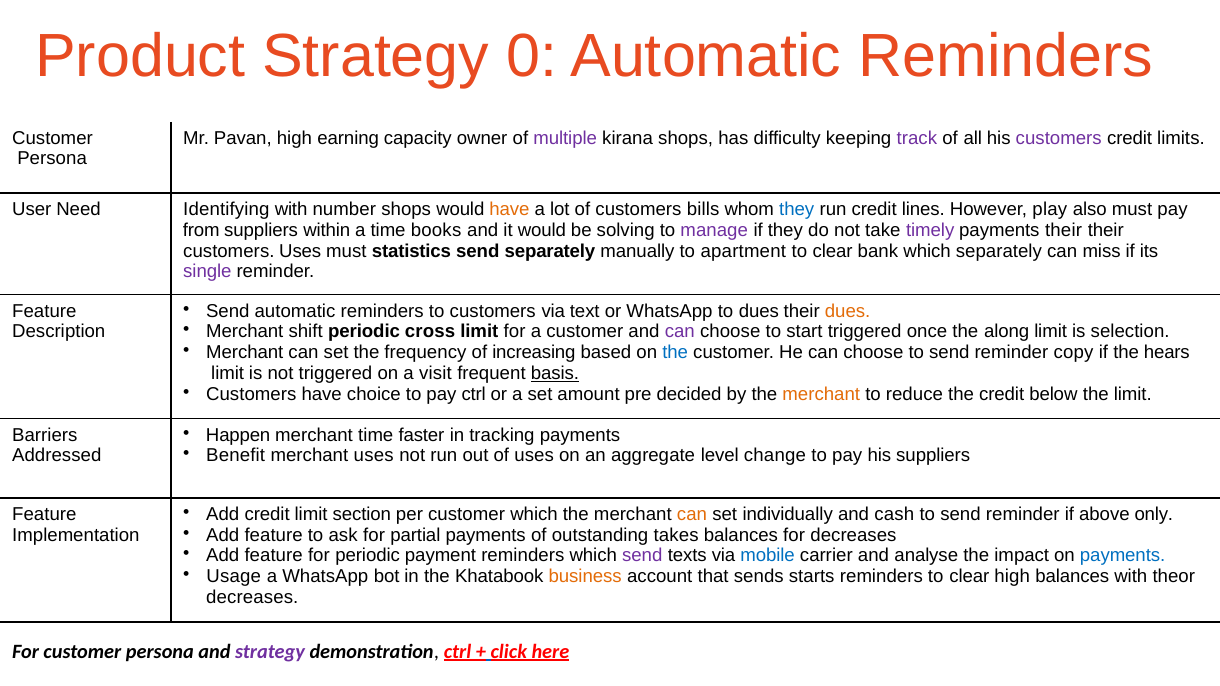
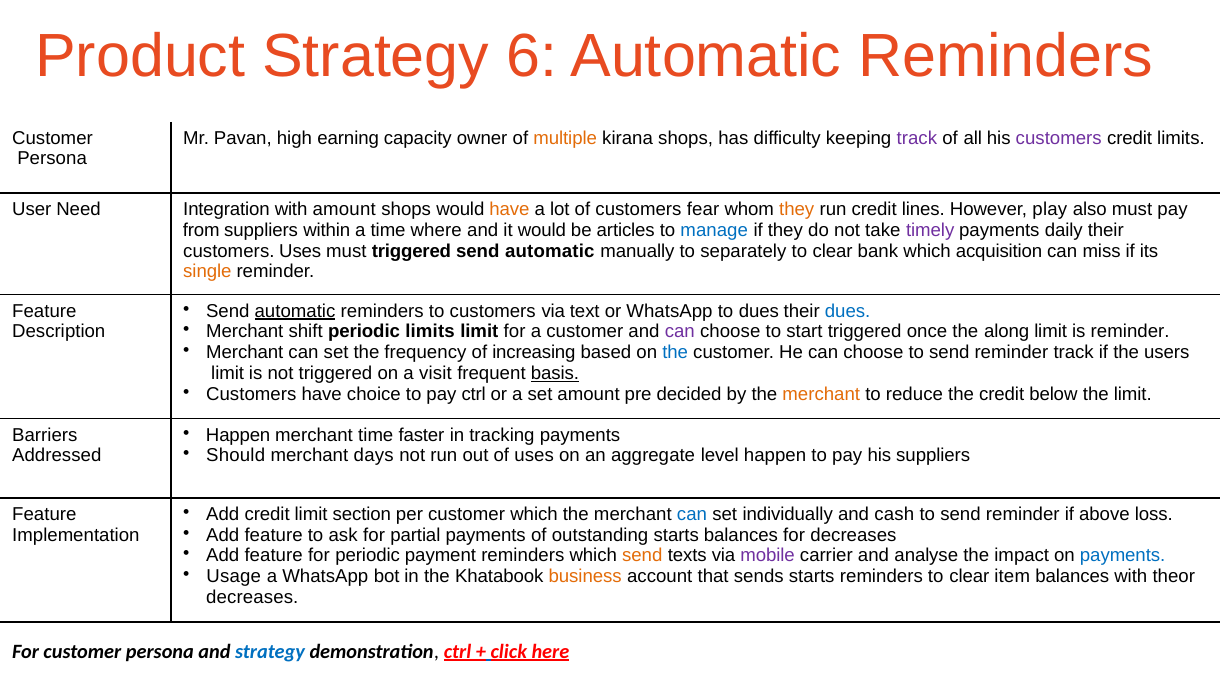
0: 0 -> 6 (531, 56)
multiple colour: purple -> orange (565, 138)
Identifying: Identifying -> Integration (226, 210)
with number: number -> amount (344, 210)
bills: bills -> fear (703, 210)
they colour: blue -> orange (797, 210)
books: books -> where (436, 230)
solving: solving -> articles (626, 230)
manage colour: purple -> blue (714, 230)
payments their: their -> daily (1064, 230)
must statistics: statistics -> triggered (411, 251)
separately: separately -> automatic (550, 251)
apartment: apartment -> separately (743, 251)
which separately: separately -> acquisition (999, 251)
single colour: purple -> orange (207, 272)
automatic underline: none -> present (295, 311)
dues colour: orange -> blue (848, 311)
periodic cross: cross -> limits (430, 332)
is selection: selection -> reminder (1130, 332)
reminder copy: copy -> track (1074, 353)
hears: hears -> users (1167, 353)
Benefit: Benefit -> Should (236, 456)
merchant uses: uses -> days (374, 456)
level change: change -> happen (775, 456)
can colour: orange -> blue (692, 515)
only: only -> loss (1154, 515)
outstanding takes: takes -> starts (676, 535)
send colour: purple -> orange (642, 556)
mobile colour: blue -> purple (768, 556)
clear high: high -> item (1012, 577)
strategy colour: purple -> blue (270, 652)
